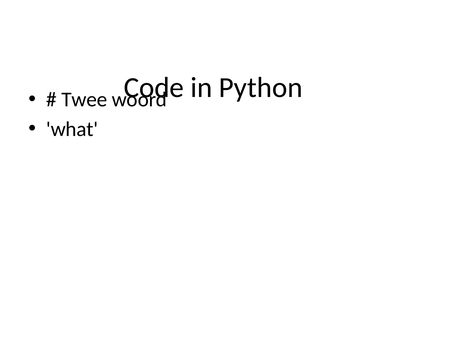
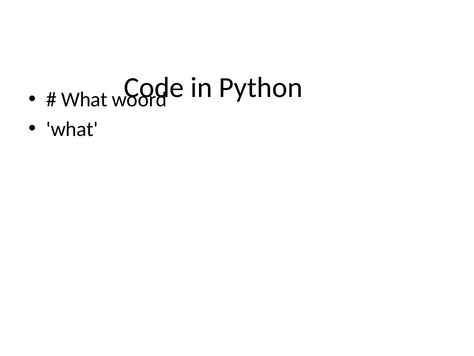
Twee: Twee -> What (84, 99)
